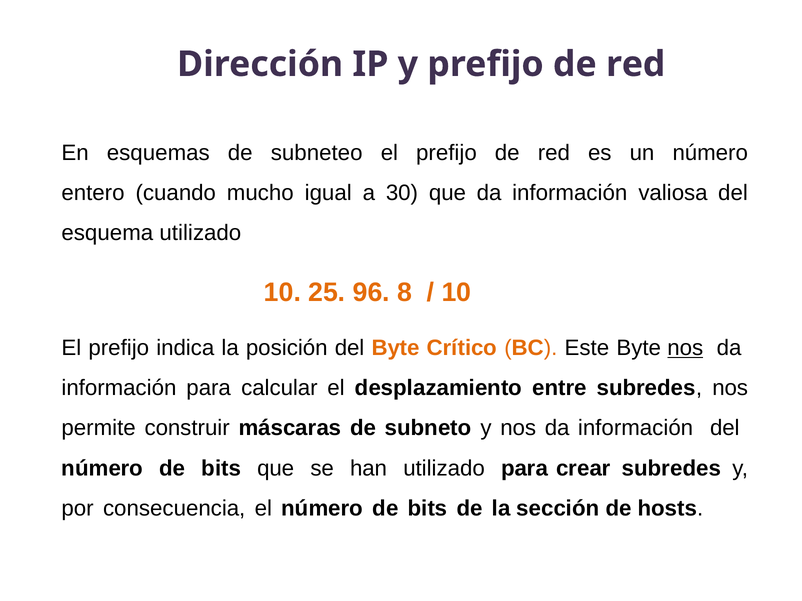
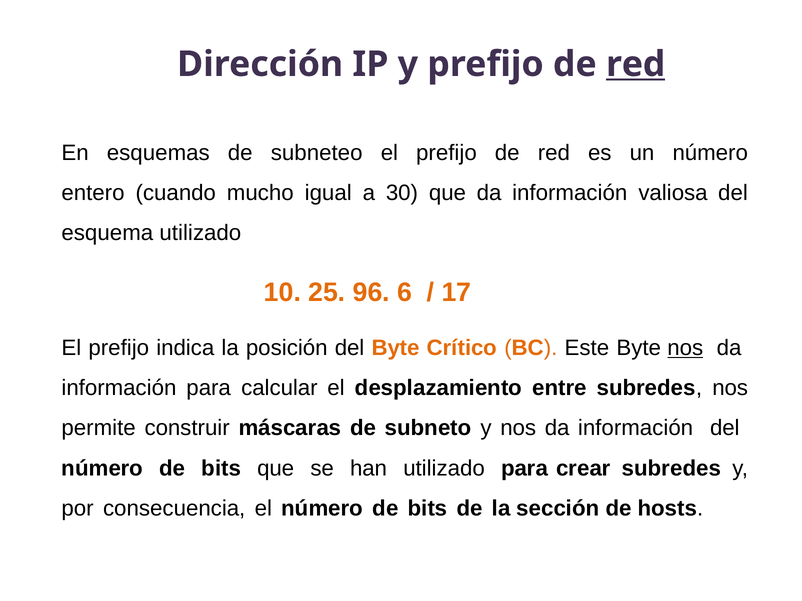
red underline: none -> present (636, 64)
8: 8 -> 6 (405, 292)
10: 10 -> 17 (456, 292)
